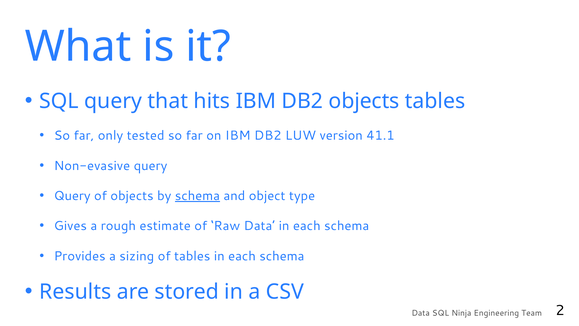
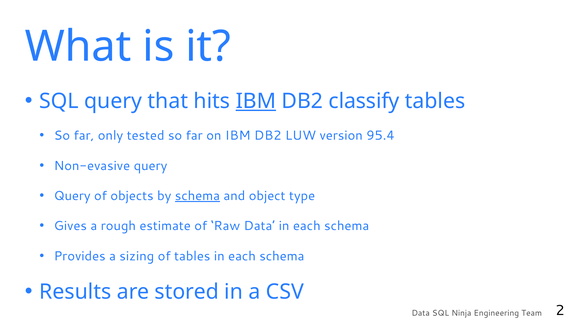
IBM underline: none -> present (256, 101)
DB2 objects: objects -> classify (364, 101)
41.1: 41.1 -> 95.4 (380, 136)
